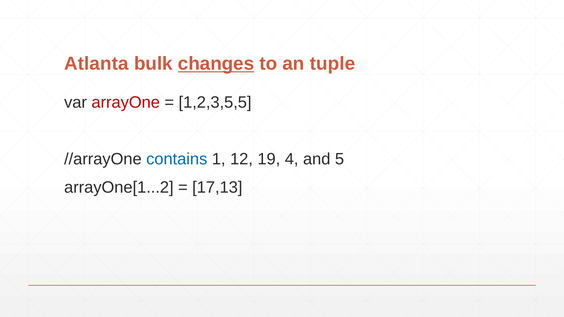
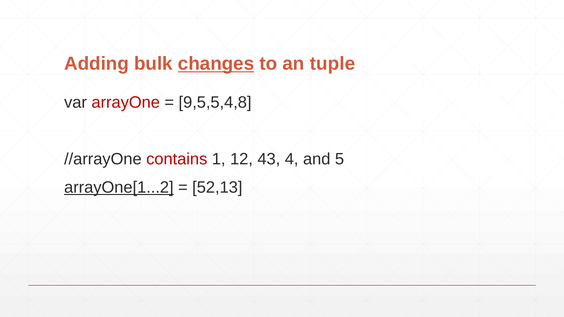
Atlanta: Atlanta -> Adding (97, 64)
1,2,3,5,5: 1,2,3,5,5 -> 9,5,5,4,8 (215, 103)
contains colour: blue -> red (177, 159)
19: 19 -> 43 (269, 159)
arrayOne[1...2 underline: none -> present (119, 188)
17,13: 17,13 -> 52,13 (217, 188)
